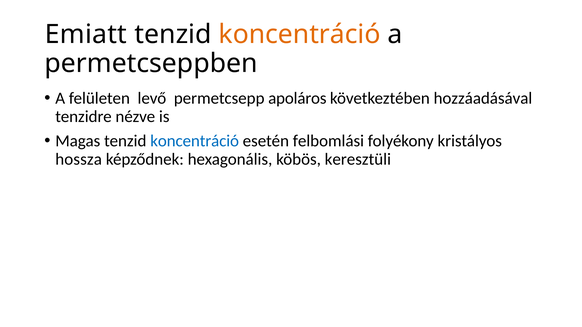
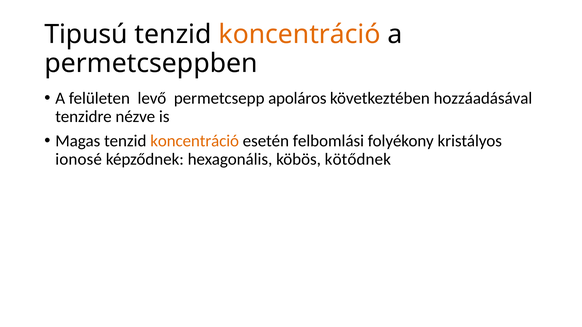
Emiatt: Emiatt -> Tipusú (86, 34)
koncentráció colour: blue -> orange (195, 141)
hossza: hossza -> ionosé (79, 159)
keresztüli: keresztüli -> kötődnek (358, 159)
